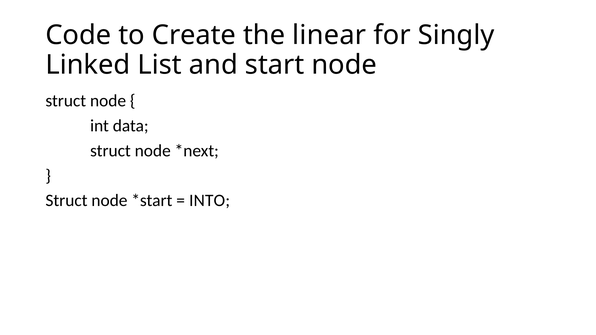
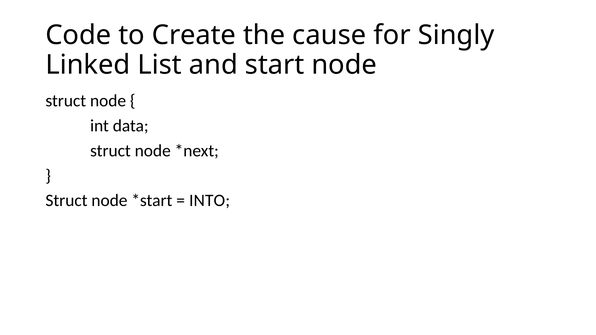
linear: linear -> cause (329, 35)
